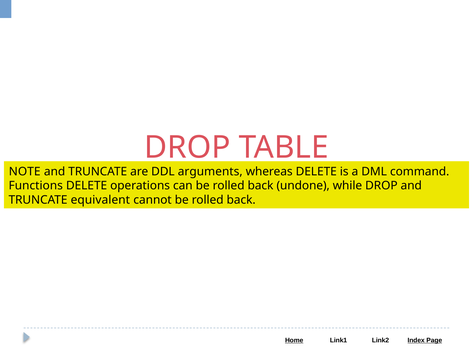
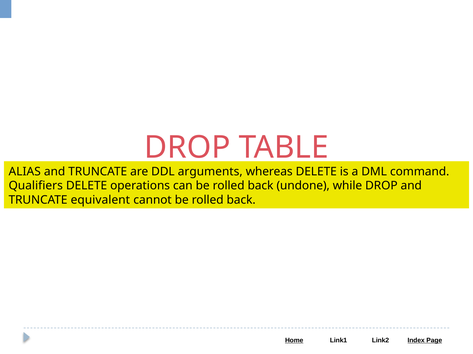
NOTE: NOTE -> ALIAS (25, 172)
Functions: Functions -> Qualifiers (36, 186)
